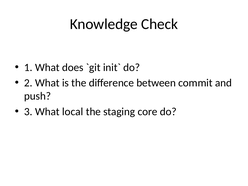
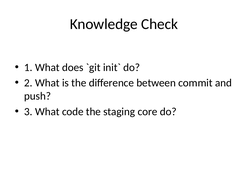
local: local -> code (73, 112)
